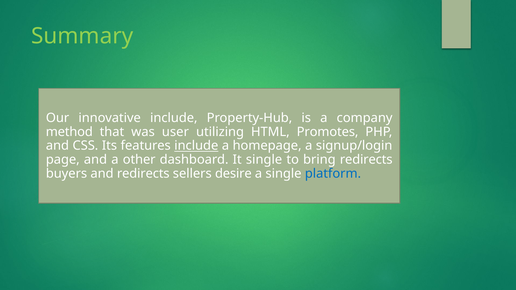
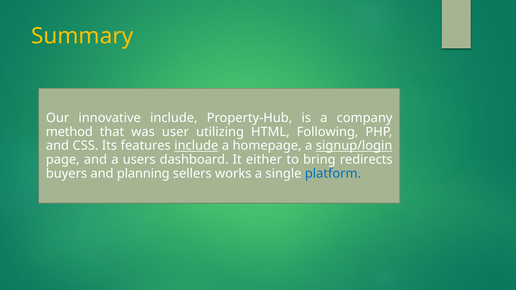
Summary colour: light green -> yellow (82, 36)
Promotes: Promotes -> Following (328, 132)
signup/login underline: none -> present (354, 146)
other: other -> users (139, 160)
It single: single -> either (264, 160)
and redirects: redirects -> planning (143, 174)
desire: desire -> works (233, 174)
